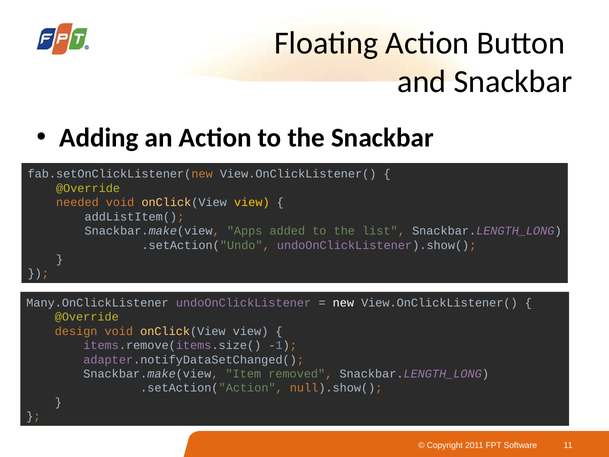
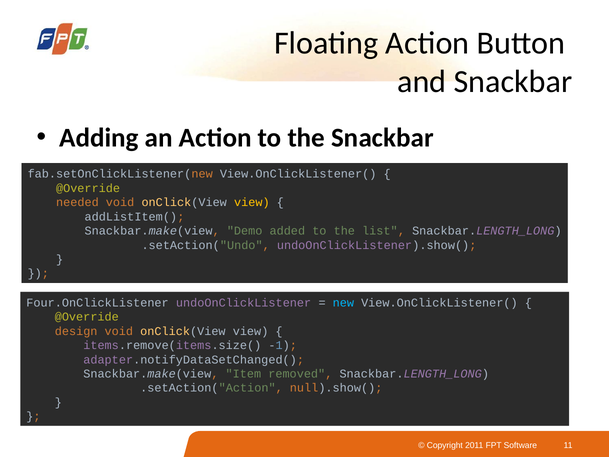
Apps: Apps -> Demo (245, 231)
Many.OnClickListener: Many.OnClickListener -> Four.OnClickListener (98, 303)
new colour: white -> light blue (343, 303)
